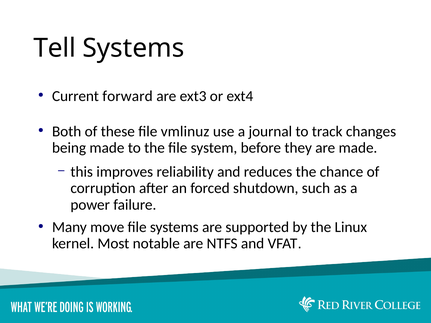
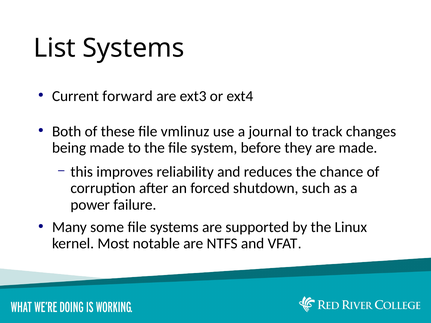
Tell: Tell -> List (55, 48)
move: move -> some (107, 227)
